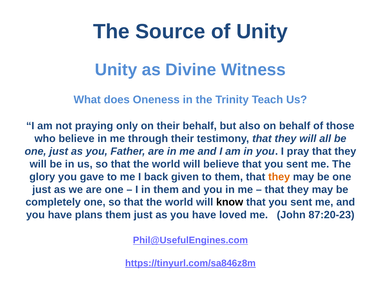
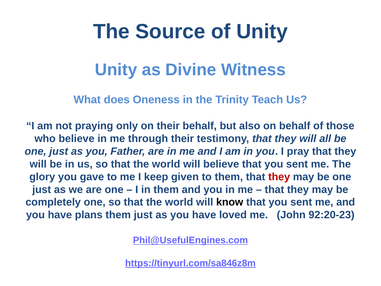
back: back -> keep (156, 177)
they colour: orange -> red (279, 177)
87:20-23: 87:20-23 -> 92:20-23 (332, 215)
